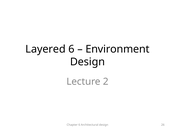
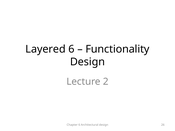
Environment: Environment -> Functionality (117, 49)
